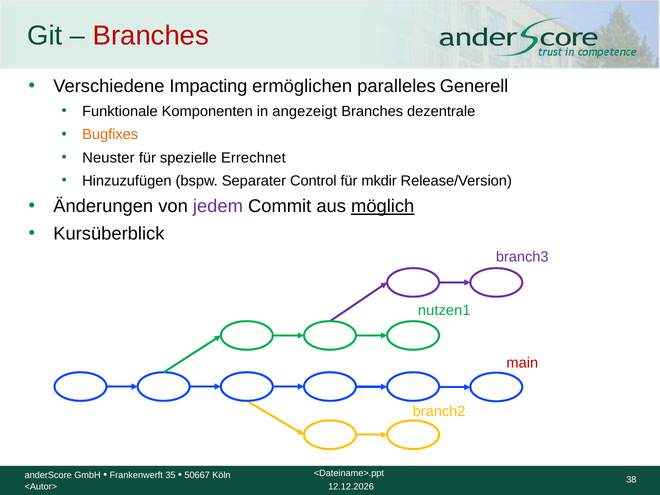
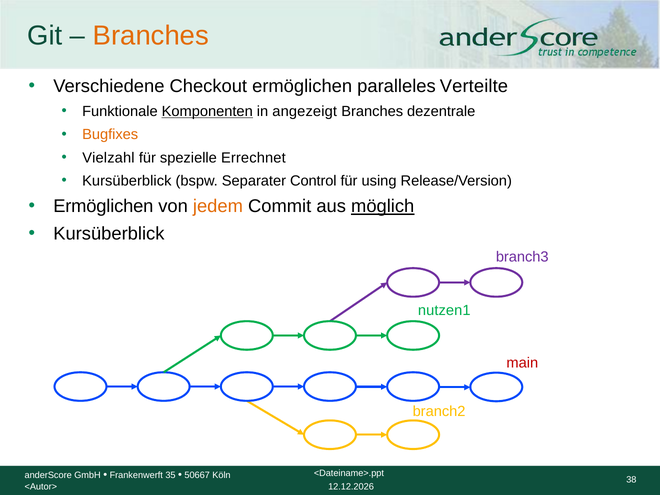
Branches colour: red -> orange (151, 36)
Impacting: Impacting -> Checkout (208, 86)
Generell: Generell -> Verteilte (474, 86)
Komponenten underline: none -> present (207, 111)
Neuster: Neuster -> Vielzahl (108, 158)
Hinzuzufügen: Hinzuzufügen -> Kursüberblick (127, 181)
mkdir: mkdir -> using (379, 181)
Änderungen: Änderungen -> Ermöglichen (103, 206)
jedem colour: purple -> orange (218, 206)
